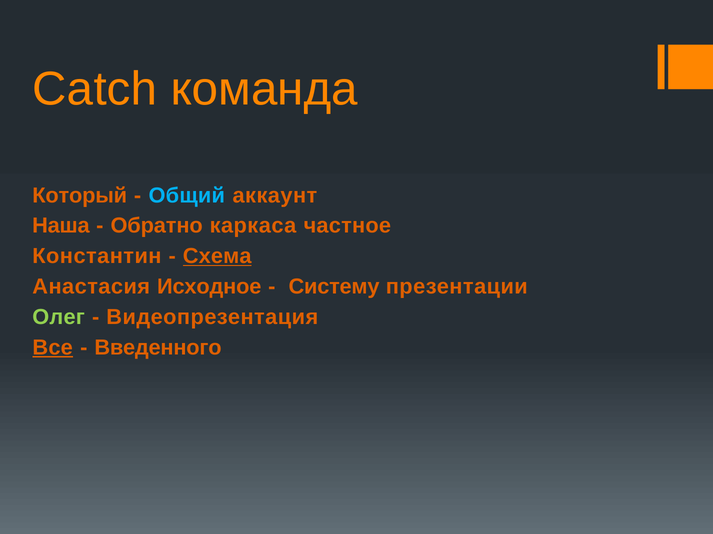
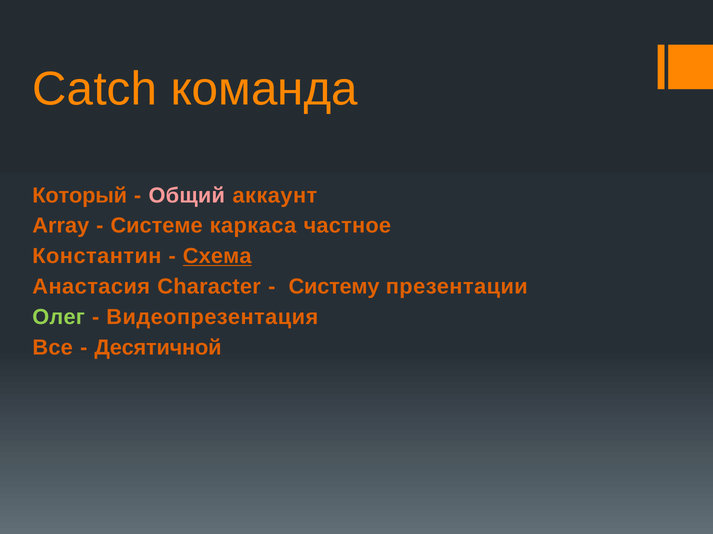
Общий colour: light blue -> pink (187, 196)
Наша: Наша -> Array (61, 226)
Обратно: Обратно -> Системе (157, 226)
Исходное: Исходное -> Character (209, 287)
Все underline: present -> none (53, 348)
Введенного: Введенного -> Десятичной (158, 348)
